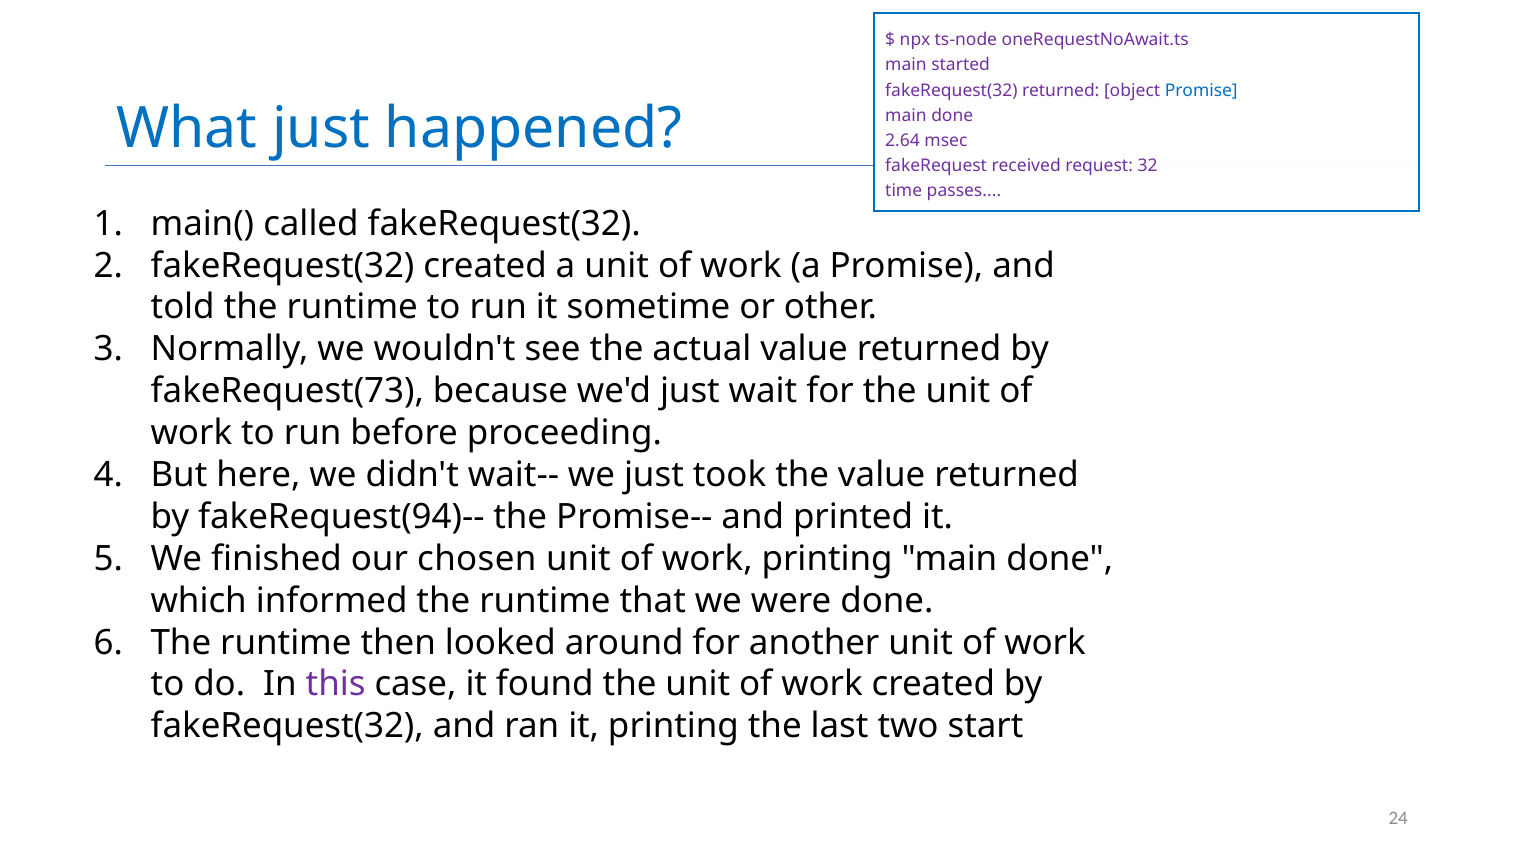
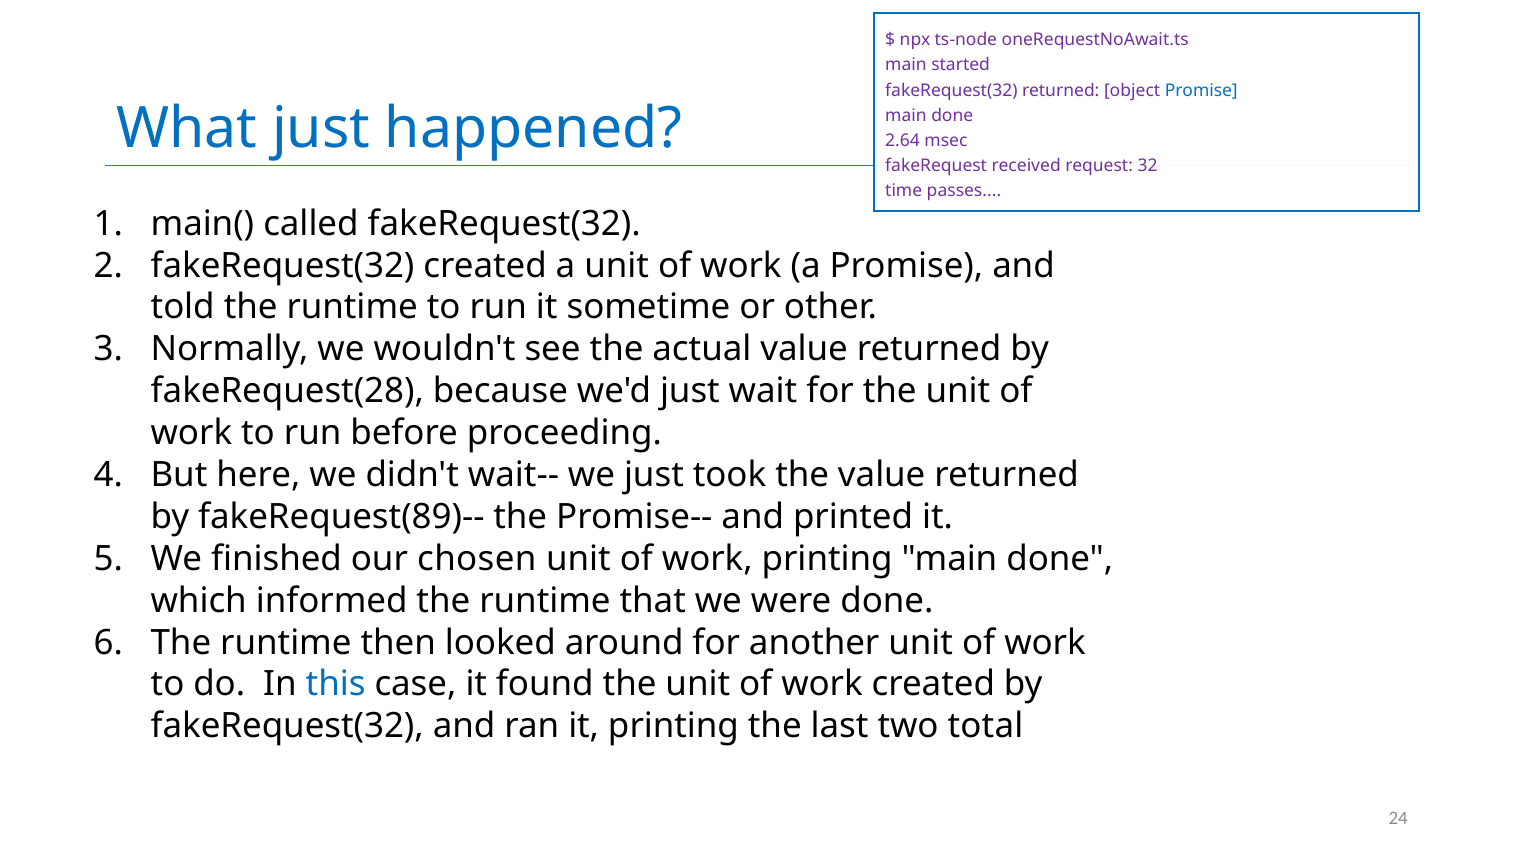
fakeRequest(73: fakeRequest(73 -> fakeRequest(28 (287, 391)
fakeRequest(94)--: fakeRequest(94)-- -> fakeRequest(89)-- (341, 517)
this colour: purple -> blue (336, 685)
start: start -> total (985, 726)
